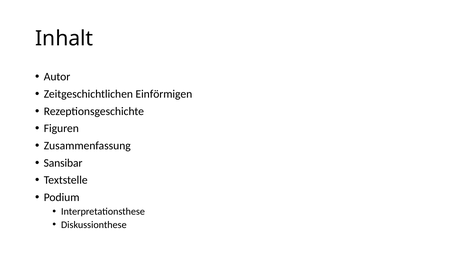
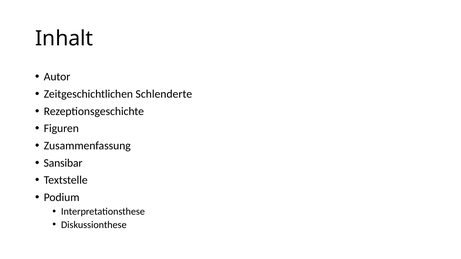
Einförmigen: Einförmigen -> Schlenderte (164, 94)
